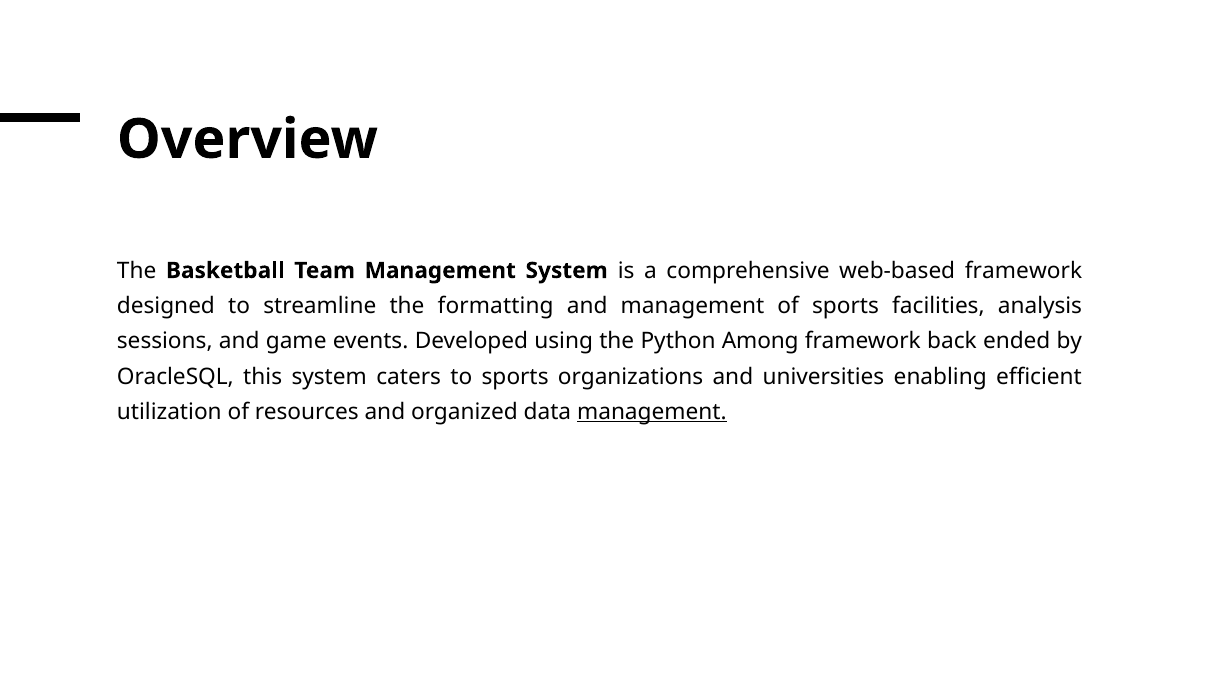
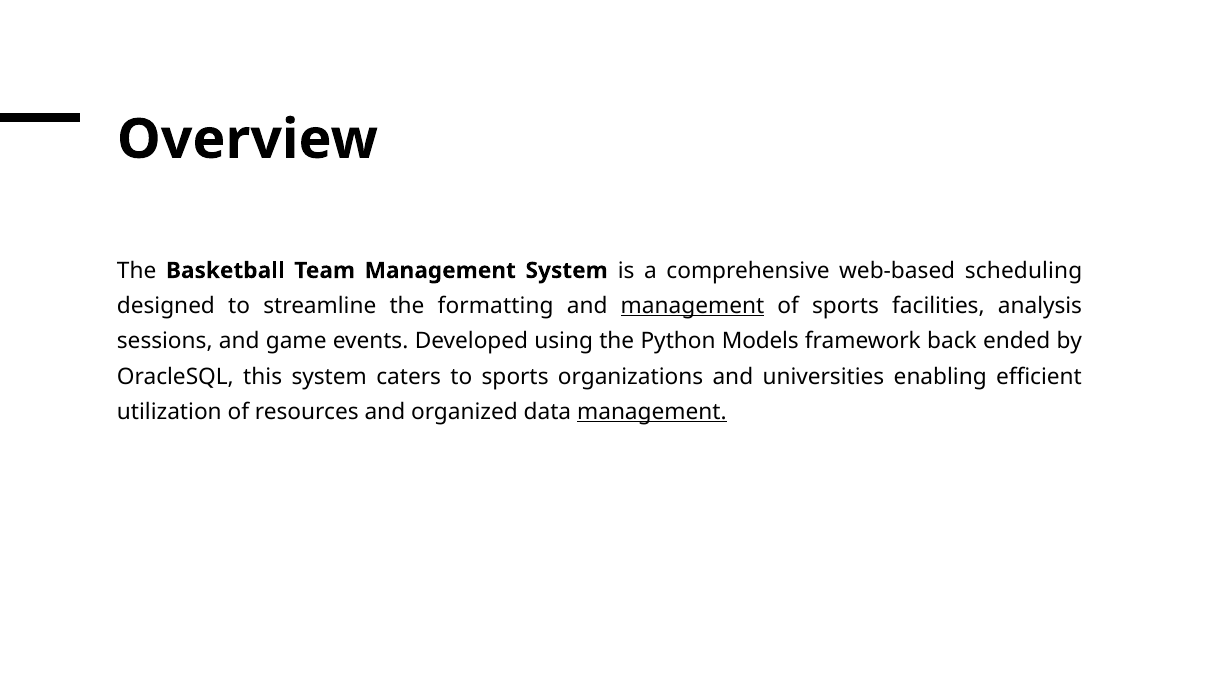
web-based framework: framework -> scheduling (1024, 271)
management underline: none -> present (692, 306)
Among: Among -> Models (760, 341)
